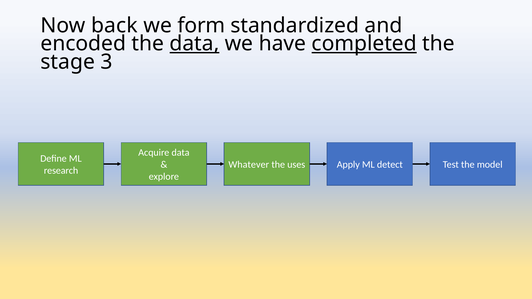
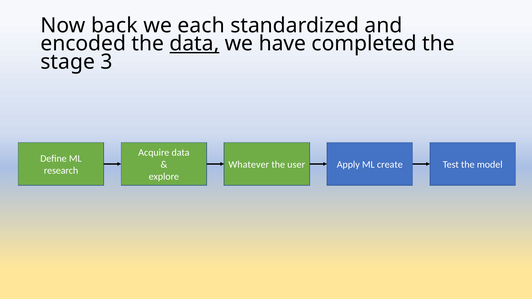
form: form -> each (201, 26)
completed underline: present -> none (364, 44)
uses: uses -> user (296, 165)
detect: detect -> create (390, 165)
